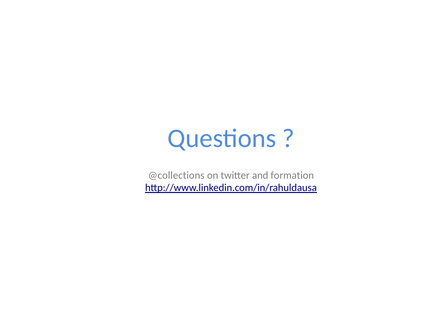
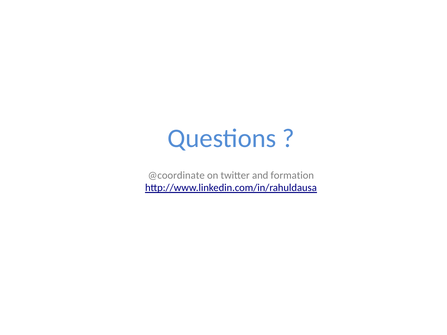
@collections: @collections -> @coordinate (176, 175)
